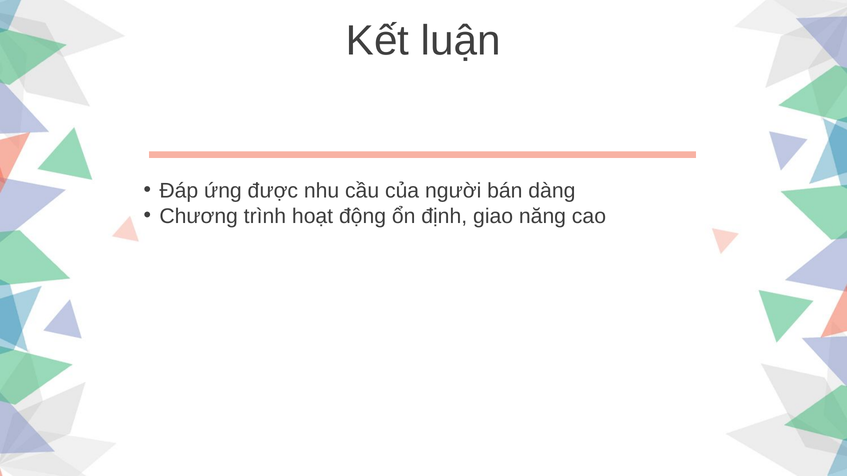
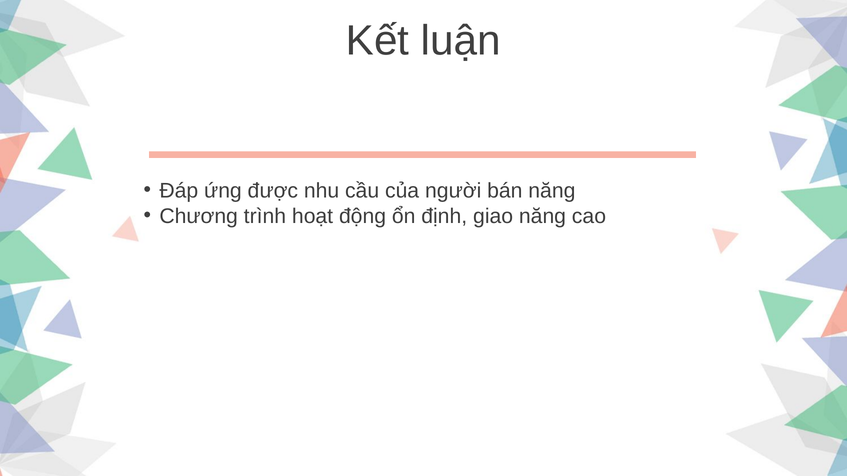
bán dàng: dàng -> năng (552, 191)
